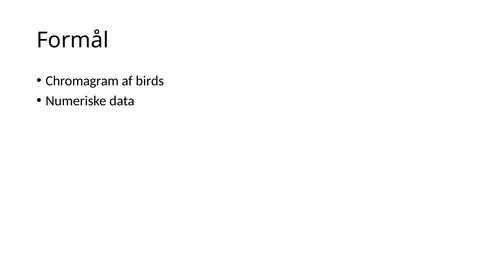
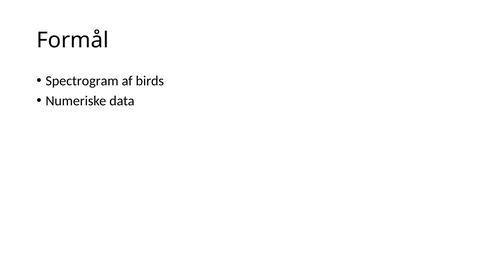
Chromagram: Chromagram -> Spectrogram (82, 81)
